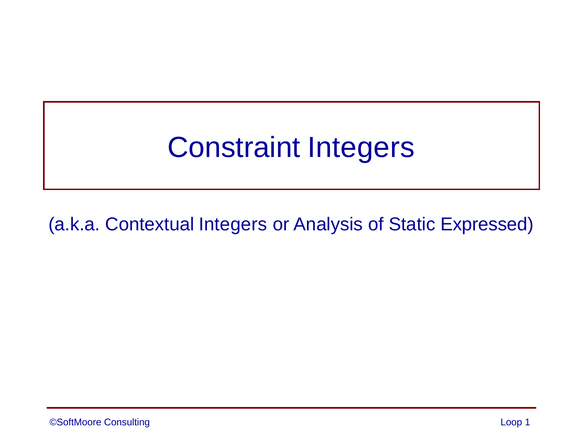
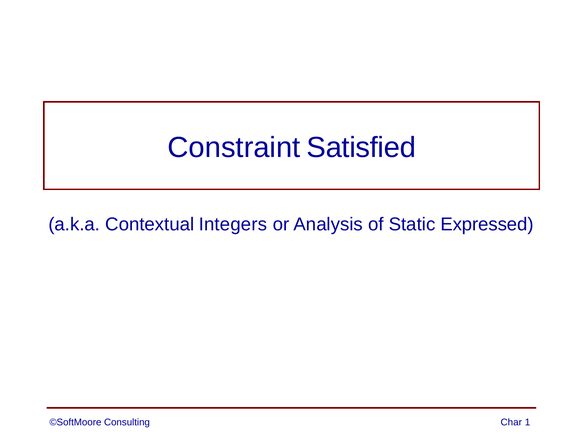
Constraint Integers: Integers -> Satisfied (361, 148)
Loop: Loop -> Char (511, 422)
